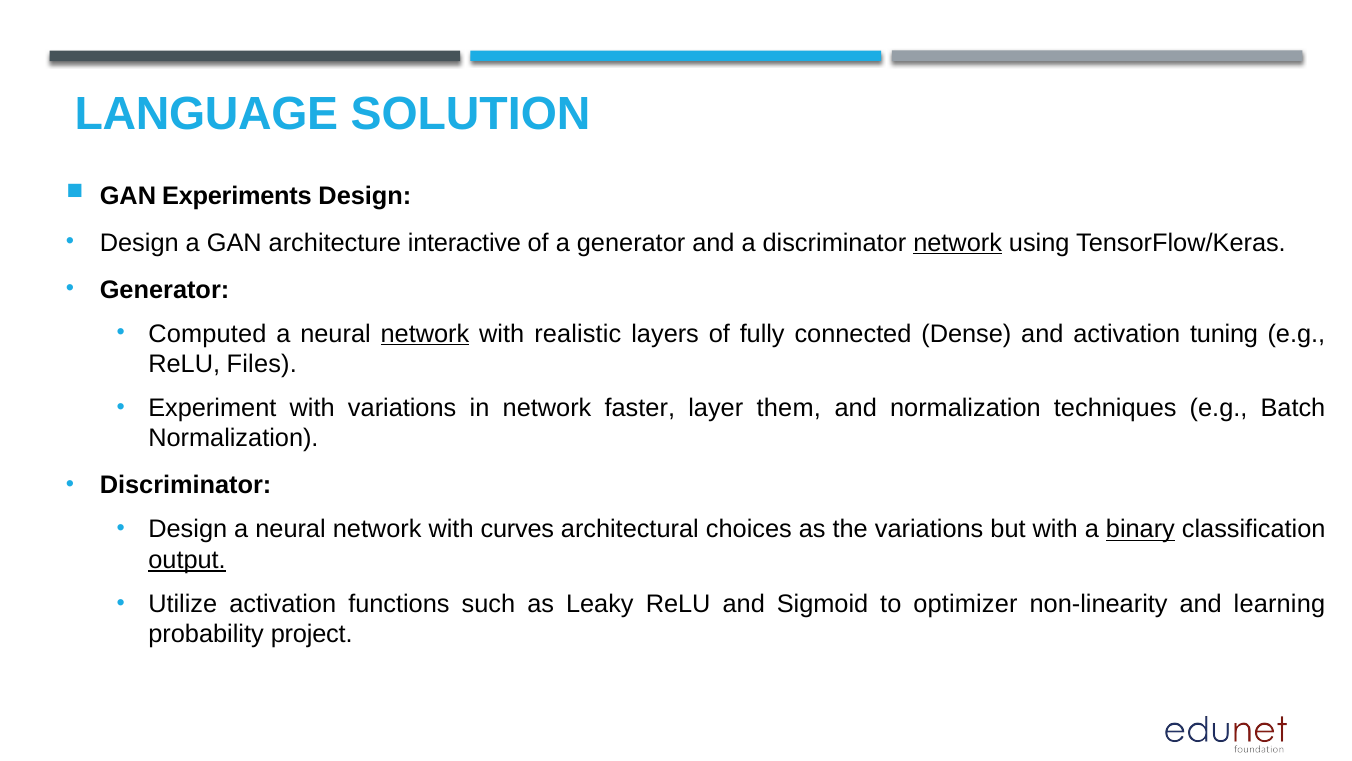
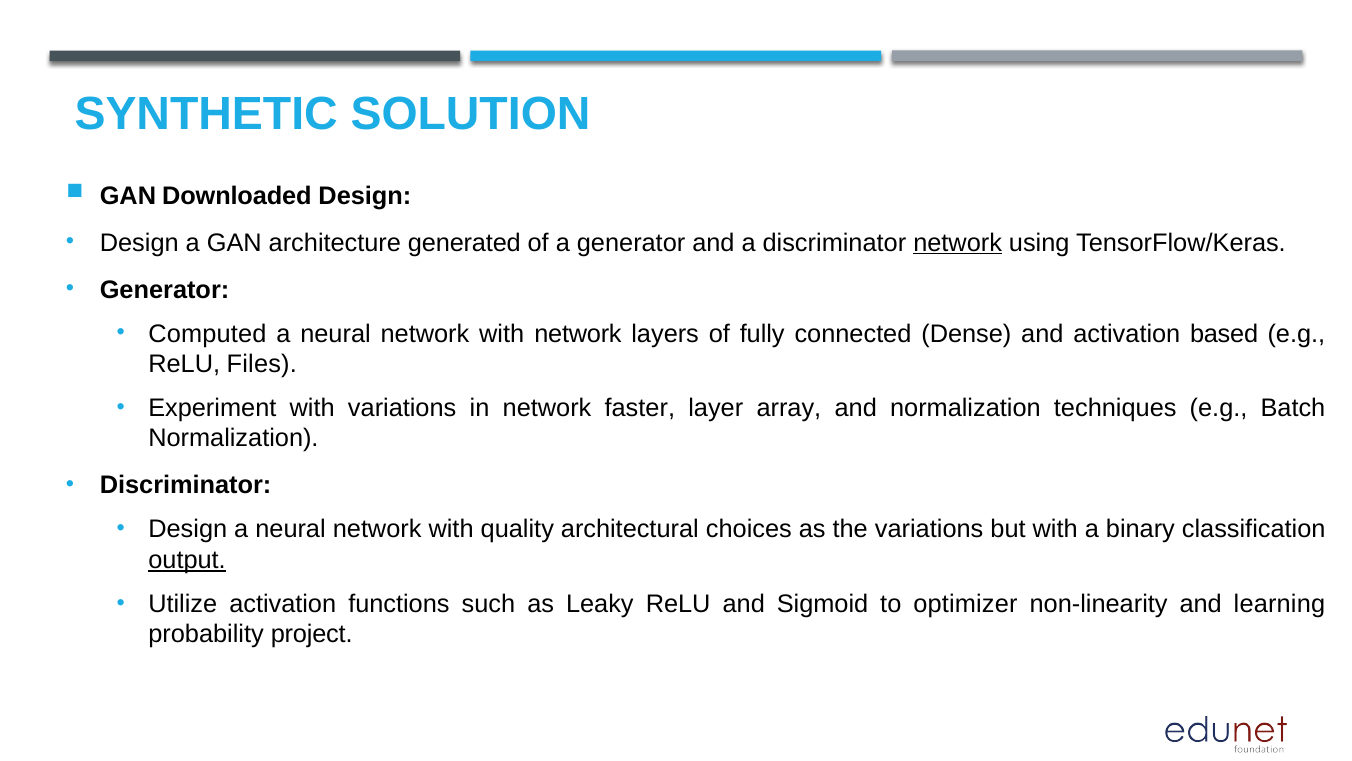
LANGUAGE: LANGUAGE -> SYNTHETIC (206, 114)
Experiments: Experiments -> Downloaded (237, 196)
interactive: interactive -> generated (464, 242)
network underline: present -> none (425, 333)
with realistic: realistic -> network (578, 333)
tuning: tuning -> based (1224, 333)
them: them -> array (789, 408)
curves: curves -> quality (517, 529)
binary underline: present -> none (1140, 529)
